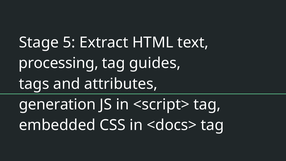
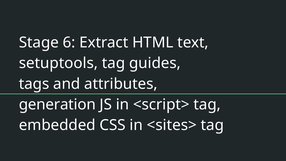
5: 5 -> 6 (69, 43)
processing: processing -> setuptools (58, 63)
<docs>: <docs> -> <sites> (172, 125)
